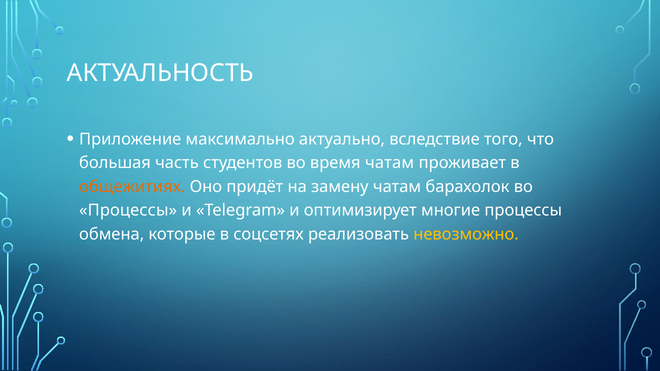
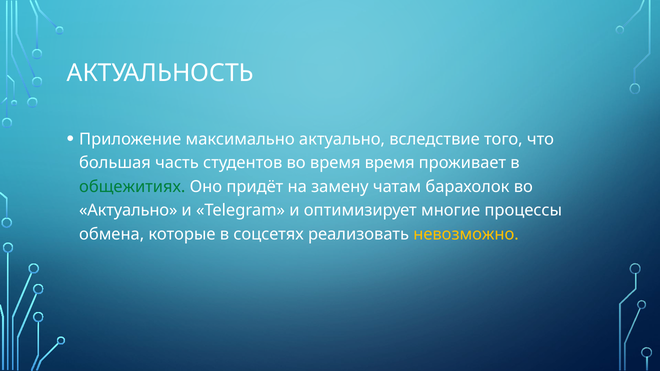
время чатам: чатам -> время (390, 163)
общежитиях colour: orange -> green (132, 187)
Процессы: Процессы -> Актуально (128, 211)
